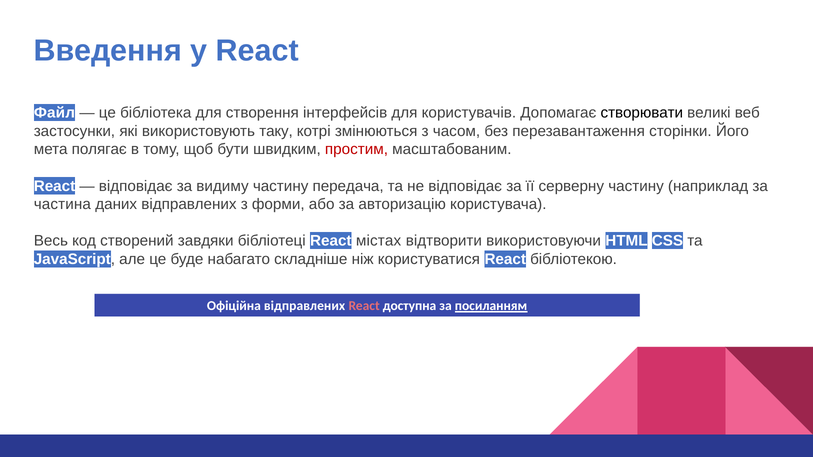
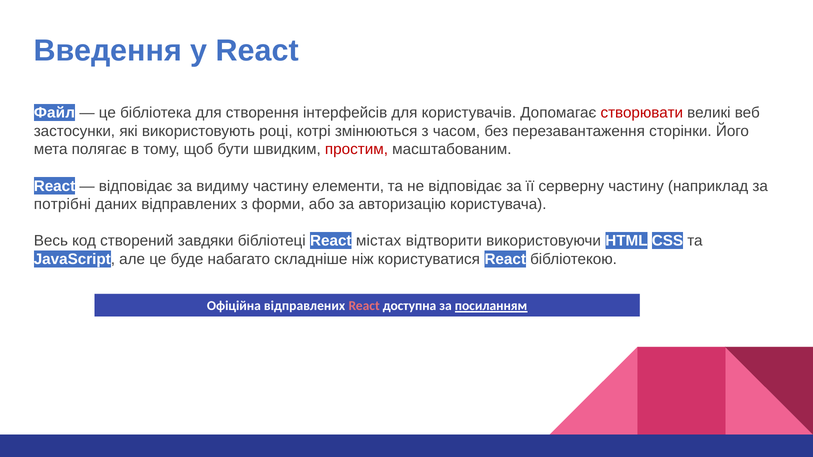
створювати colour: black -> red (642, 113)
таку: таку -> році (276, 131)
передача: передача -> елементи (348, 186)
частина: частина -> потрібні (62, 204)
